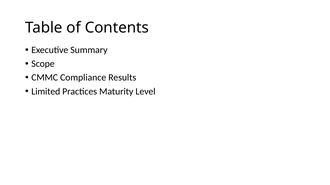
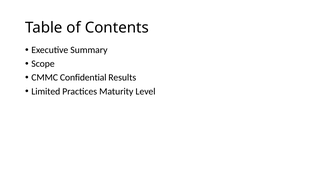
Compliance: Compliance -> Confidential (83, 78)
